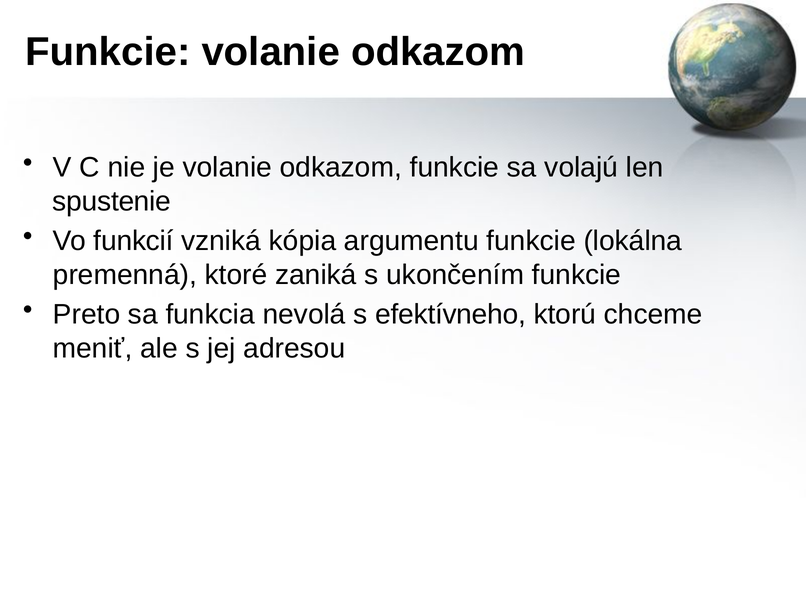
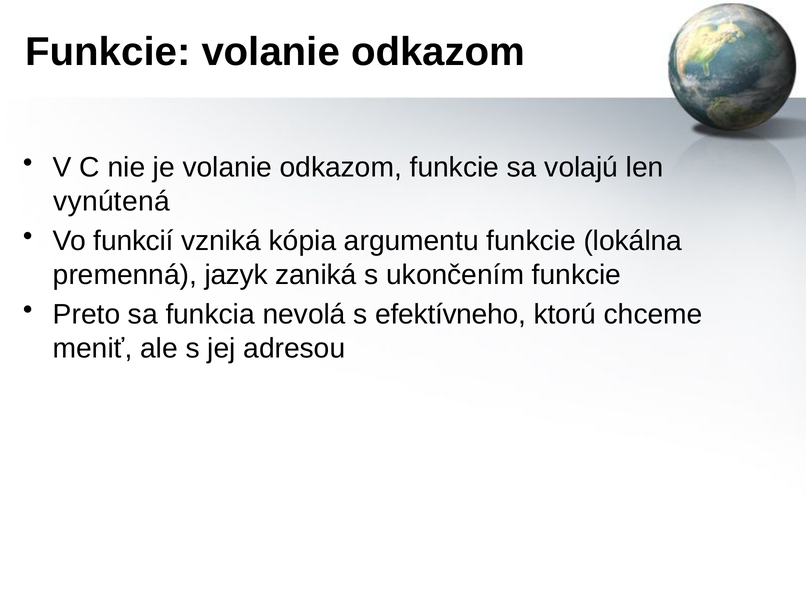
spustenie: spustenie -> vynútená (112, 202)
ktoré: ktoré -> jazyk (236, 275)
